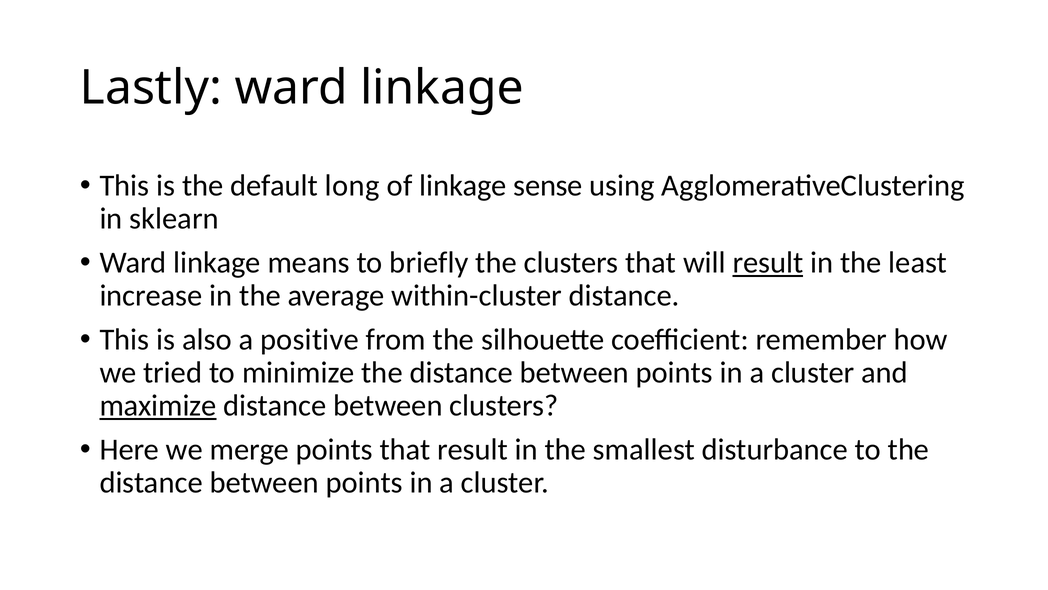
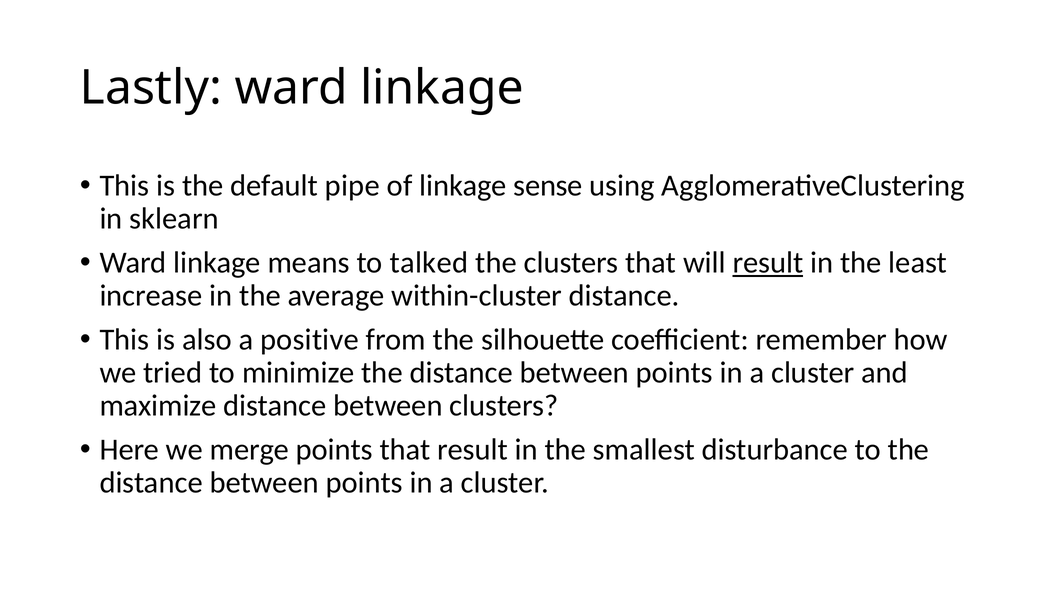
long: long -> pipe (352, 186)
briefly: briefly -> talked (429, 263)
maximize underline: present -> none (158, 405)
